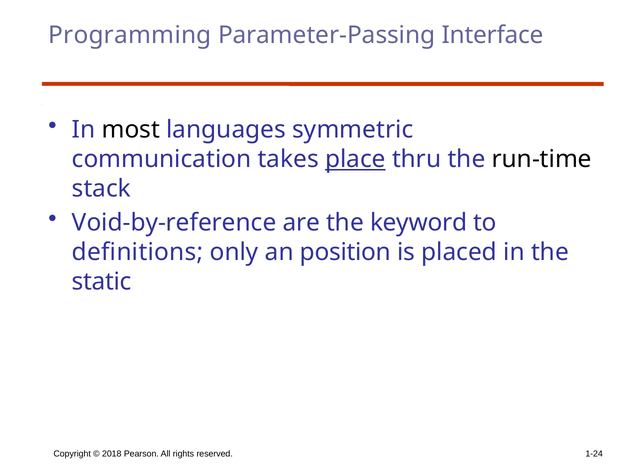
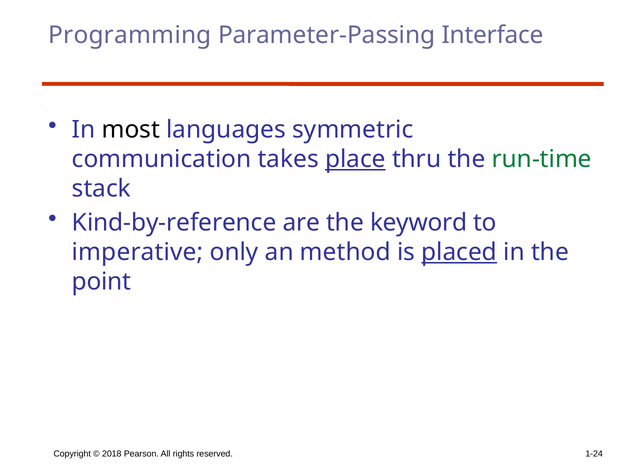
run-time colour: black -> green (542, 159)
Void-by-reference: Void-by-reference -> Kind-by-reference (174, 223)
definitions: definitions -> imperative (138, 252)
position: position -> method (345, 252)
placed underline: none -> present (459, 252)
static: static -> point (102, 282)
